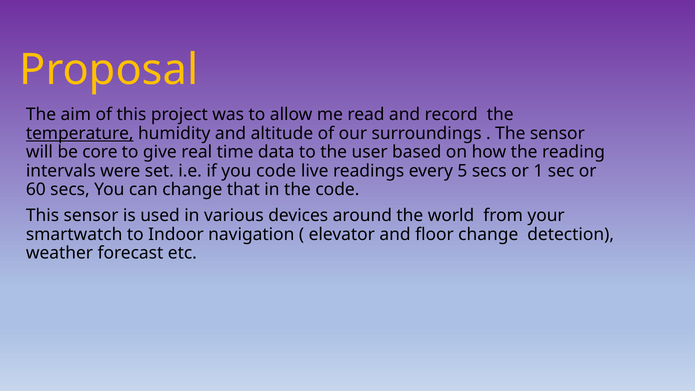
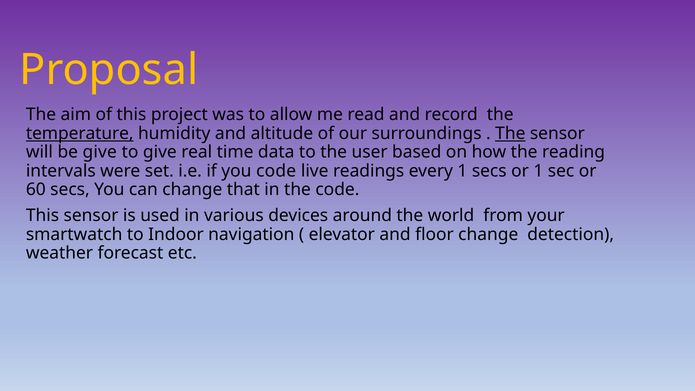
The underline: none -> present (510, 133)
be core: core -> give (100, 152)
every 5: 5 -> 1 (462, 171)
